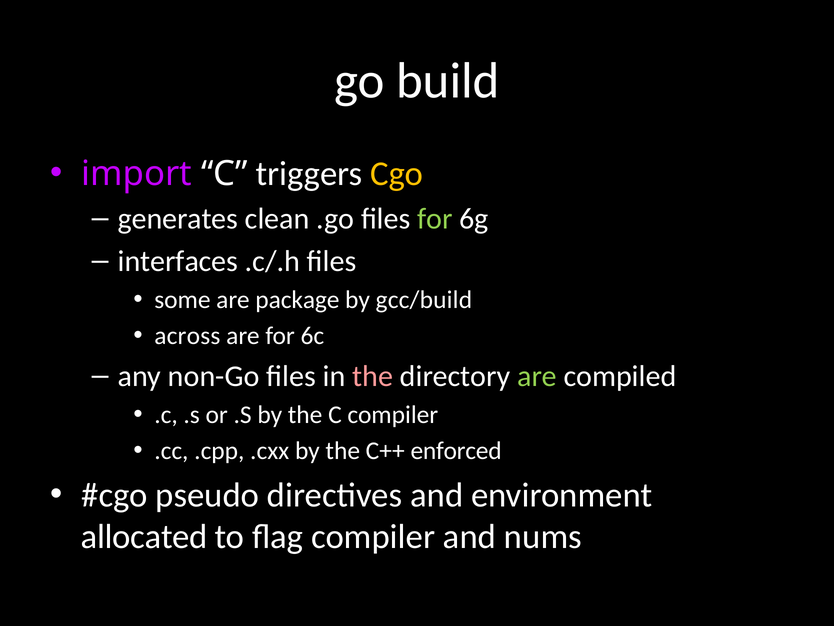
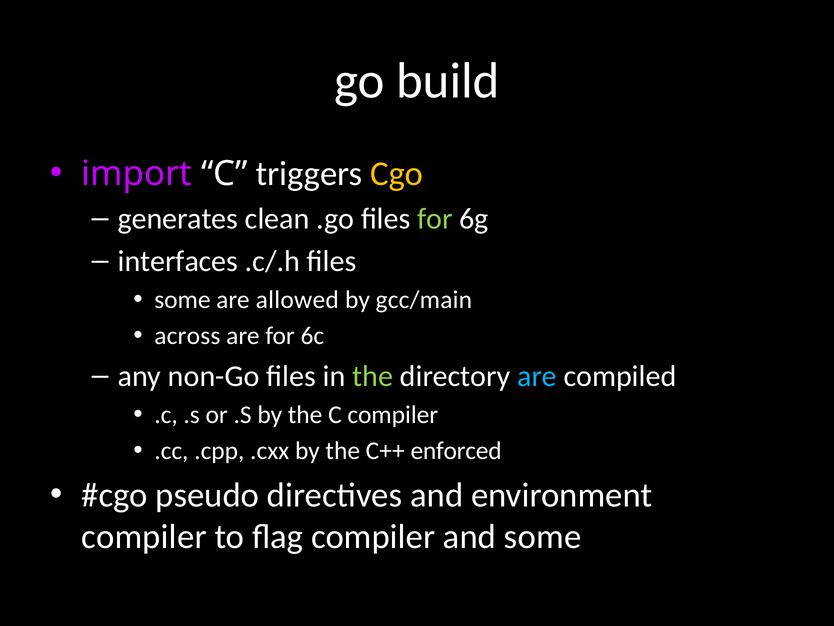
package: package -> allowed (297, 300)
gcc/build: gcc/build -> gcc/main (424, 300)
the colour: pink -> light green (373, 376)
are colour: light green -> light blue (537, 376)
allocated: allocated -> compiler (144, 537)
and nums: nums -> some (543, 537)
